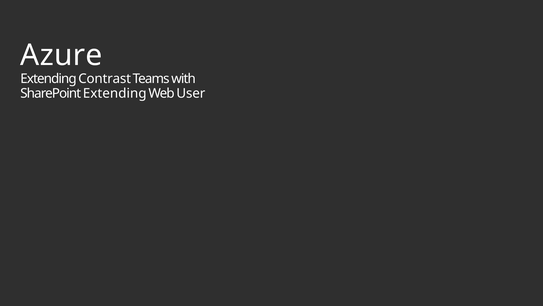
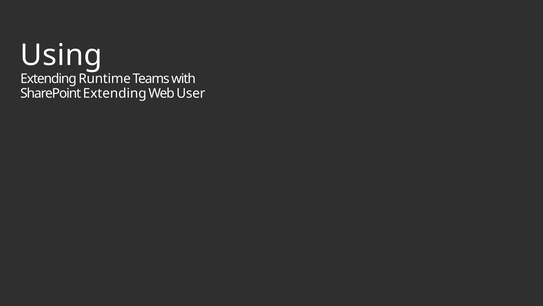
Azure: Azure -> Using (61, 55)
Contrast: Contrast -> Runtime (105, 79)
